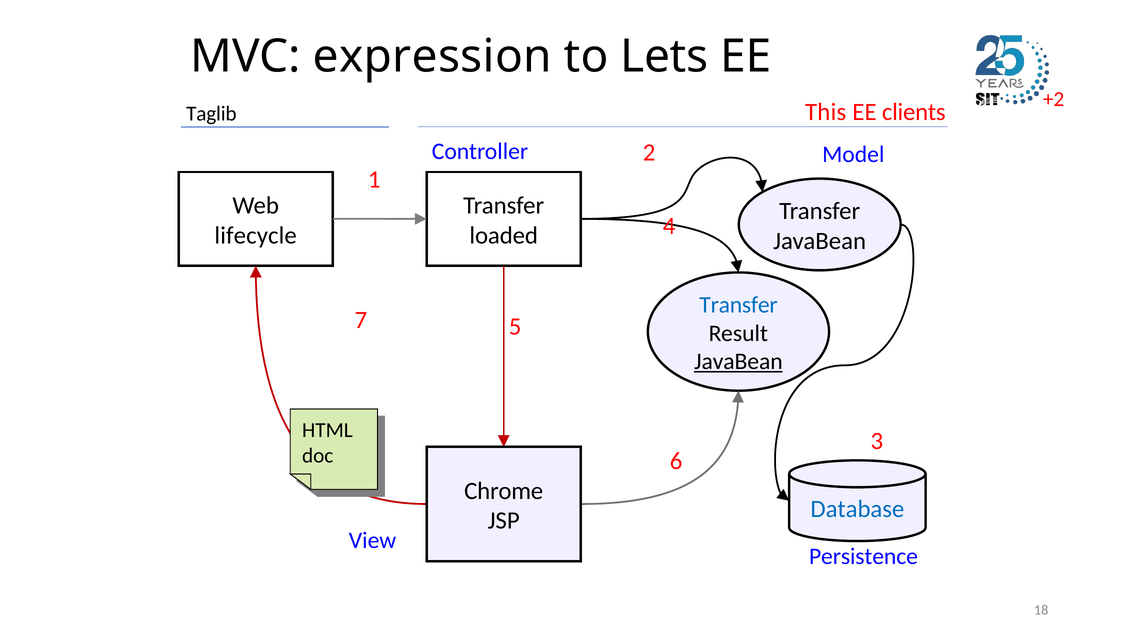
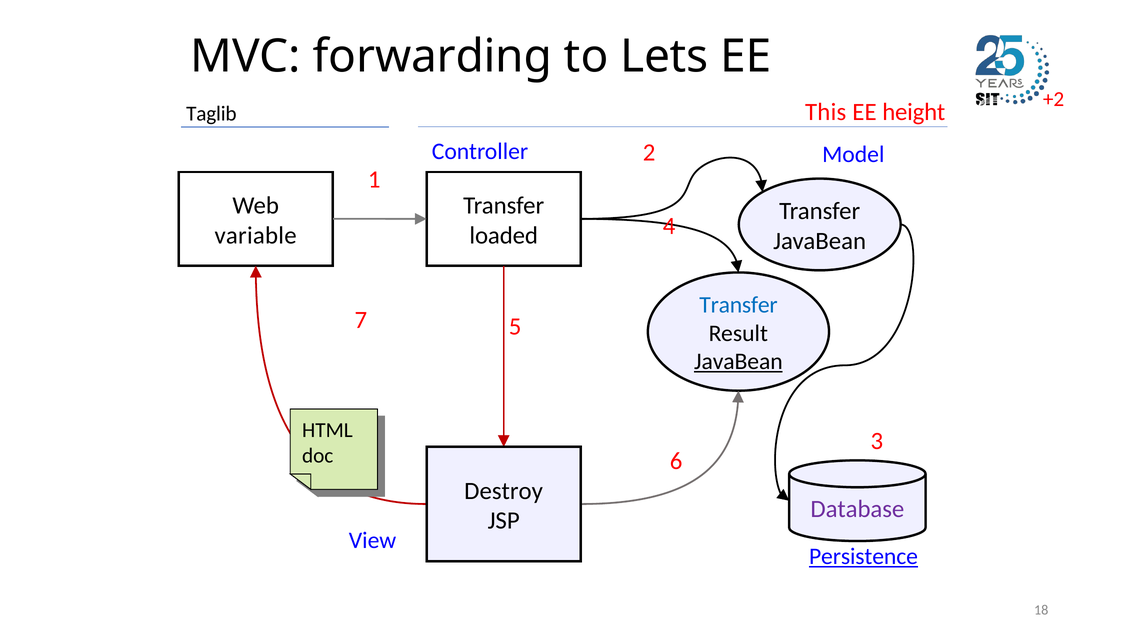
expression: expression -> forwarding (432, 57)
clients: clients -> height (914, 112)
lifecycle: lifecycle -> variable (256, 235)
Chrome: Chrome -> Destroy (504, 490)
Database colour: blue -> purple (857, 509)
Persistence underline: none -> present (863, 556)
